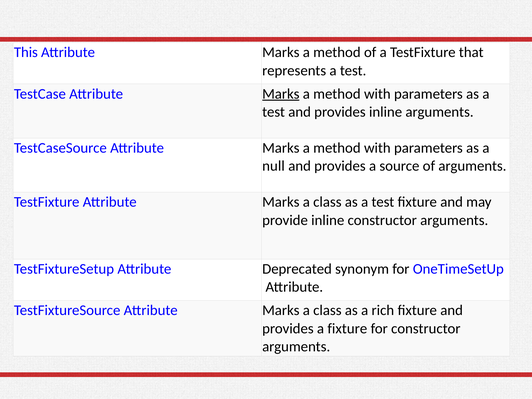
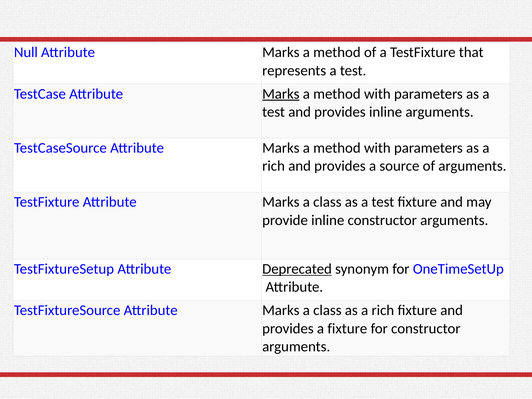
This: This -> Null (26, 52)
null: null -> rich (274, 166)
Deprecated underline: none -> present (297, 269)
